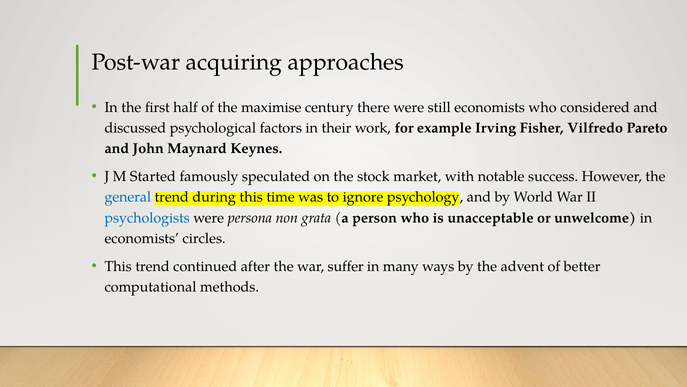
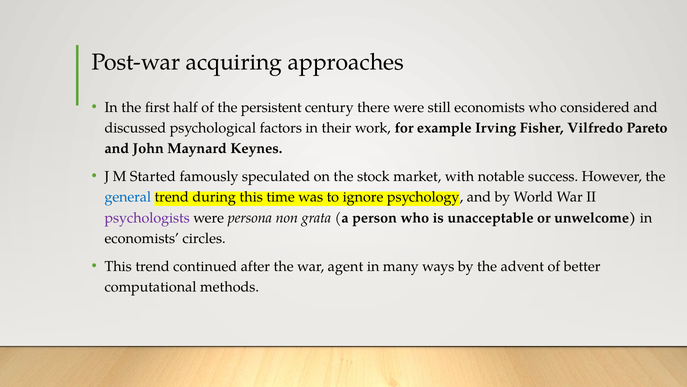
maximise: maximise -> persistent (271, 107)
psychologists colour: blue -> purple (147, 218)
suffer: suffer -> agent (345, 266)
